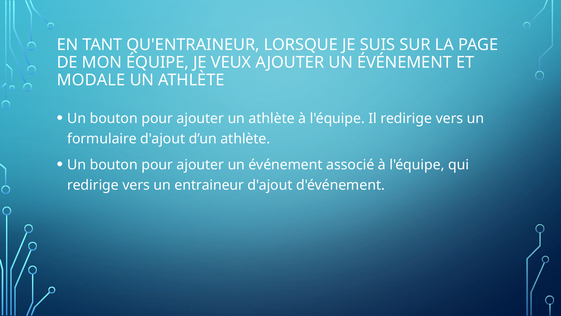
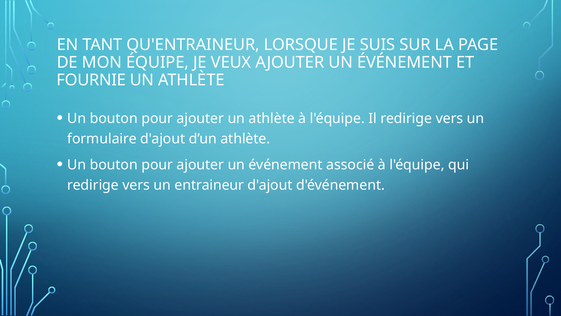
MODALE: MODALE -> FOURNIE (91, 80)
